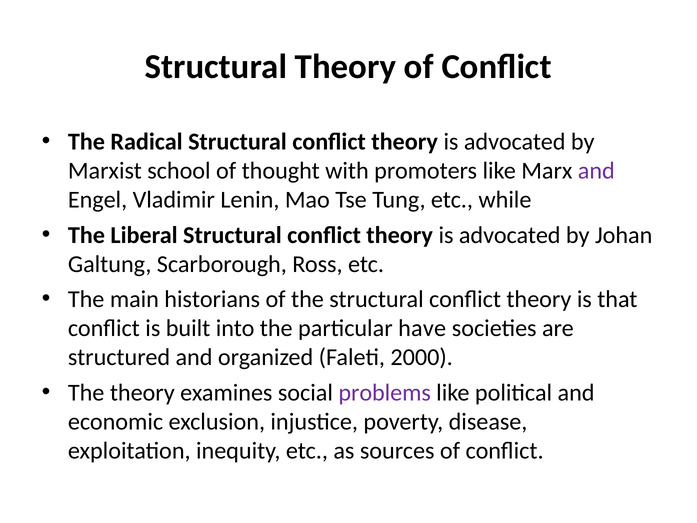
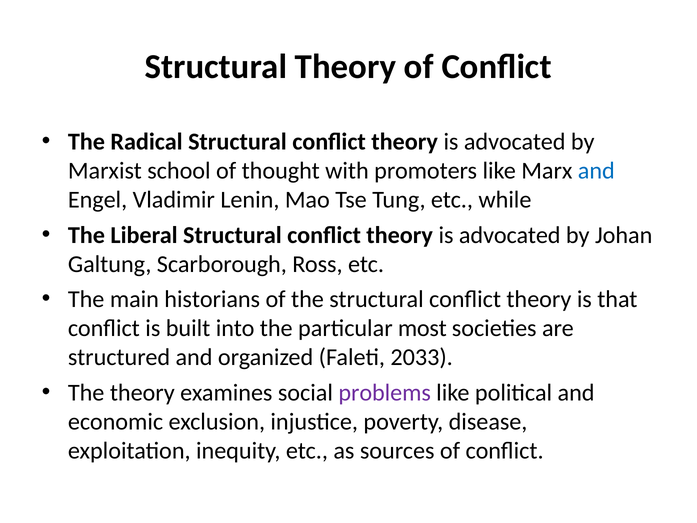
and colour: purple -> blue (596, 171)
have: have -> most (422, 328)
2000: 2000 -> 2033 (422, 357)
